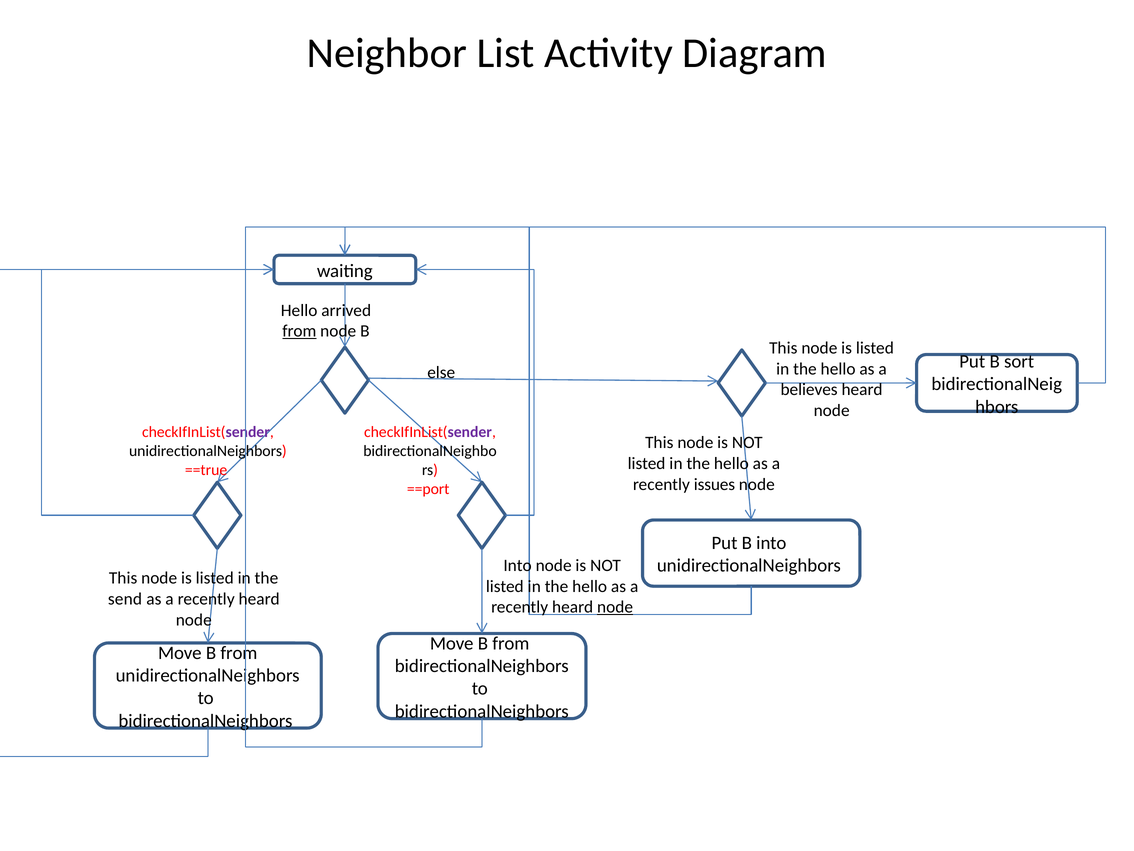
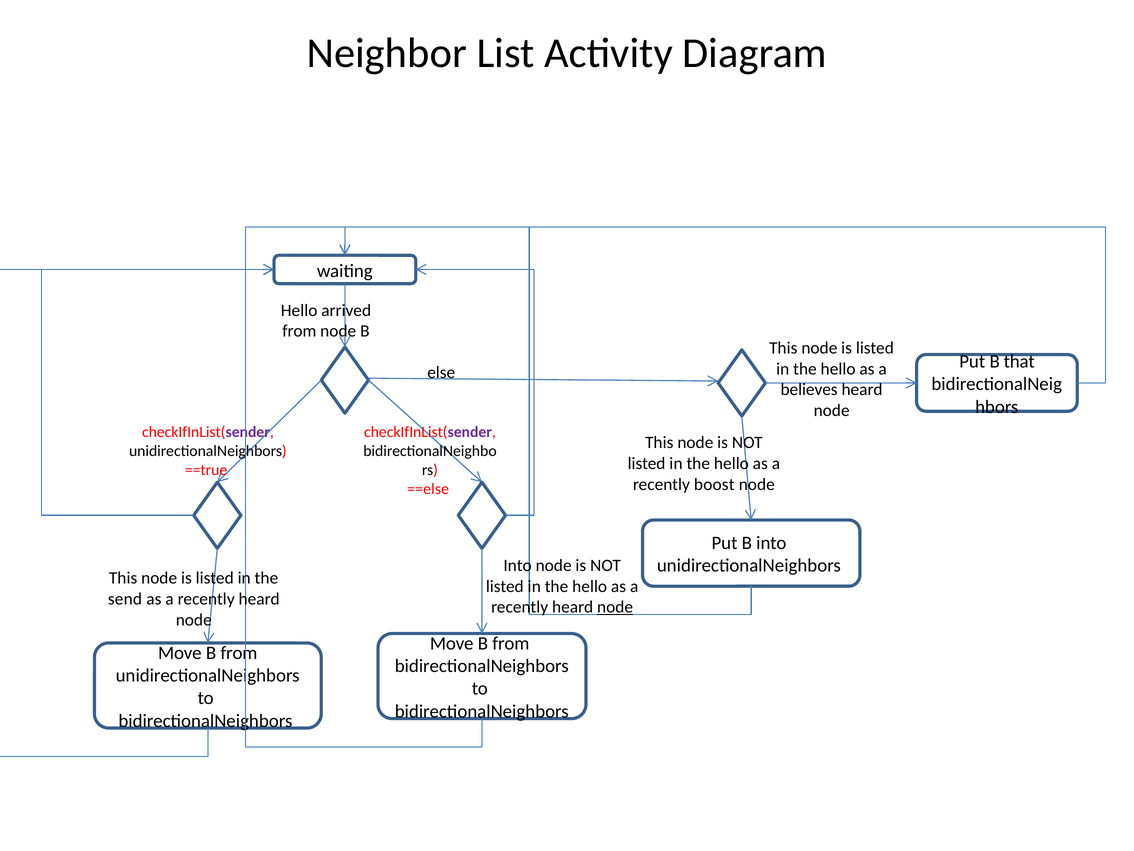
from underline: present -> none (299, 331)
sort: sort -> that (1019, 361)
issues: issues -> boost (714, 484)
==port: ==port -> ==else (428, 489)
